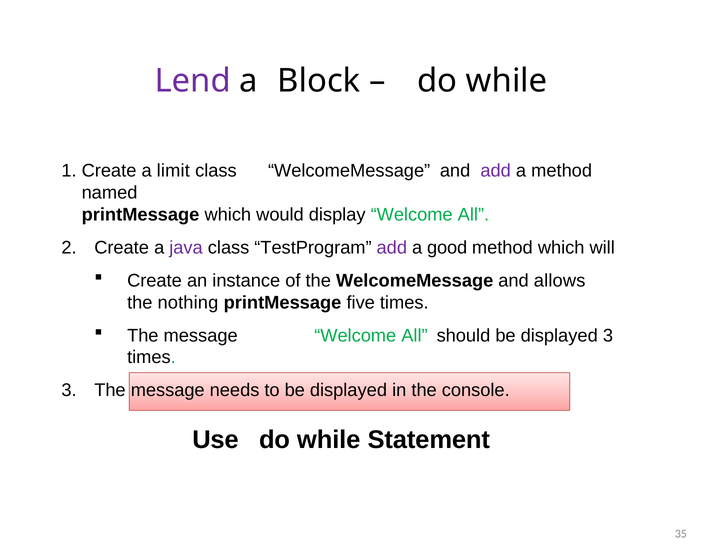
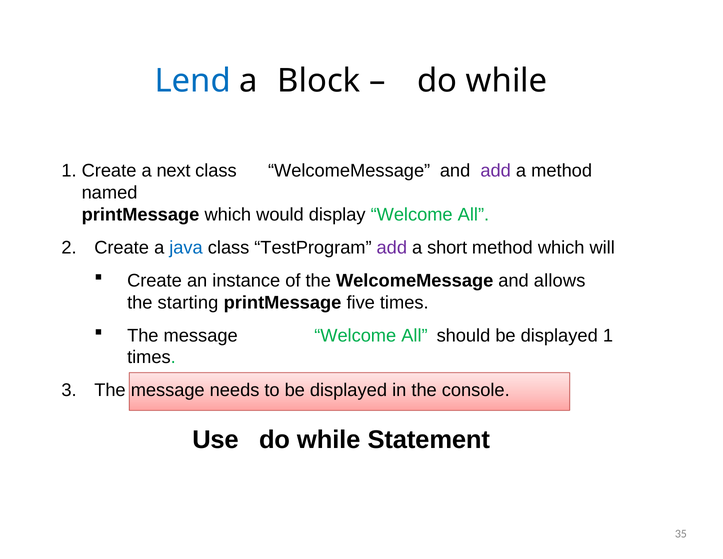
Lend colour: purple -> blue (193, 81)
limit: limit -> next (173, 171)
java colour: purple -> blue (186, 248)
good: good -> short (447, 248)
nothing: nothing -> starting (188, 302)
displayed 3: 3 -> 1 (608, 335)
